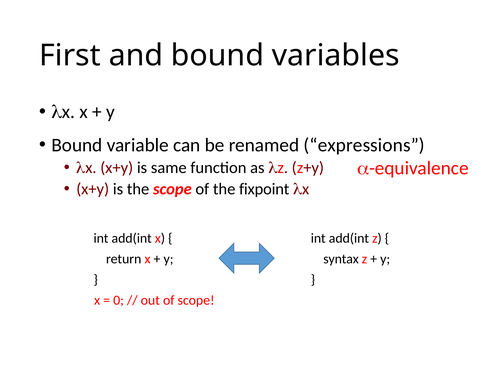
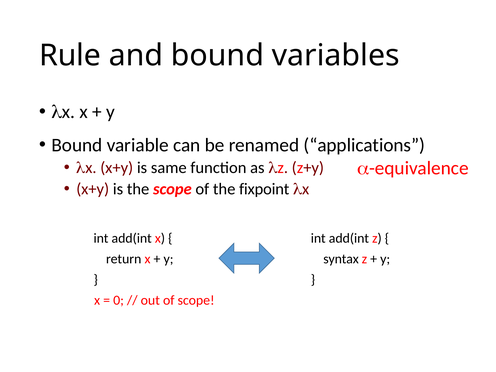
First: First -> Rule (70, 56)
expressions: expressions -> applications (364, 145)
